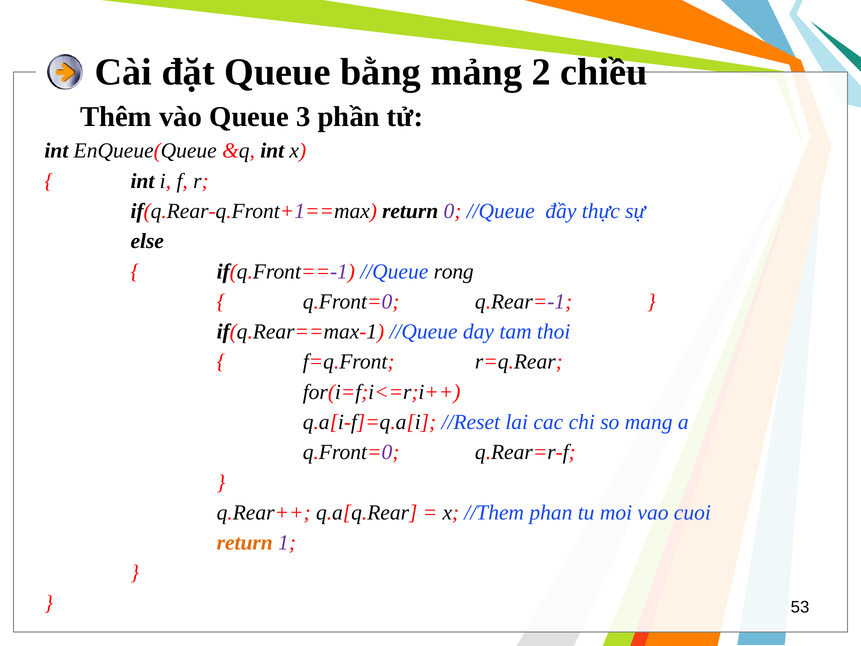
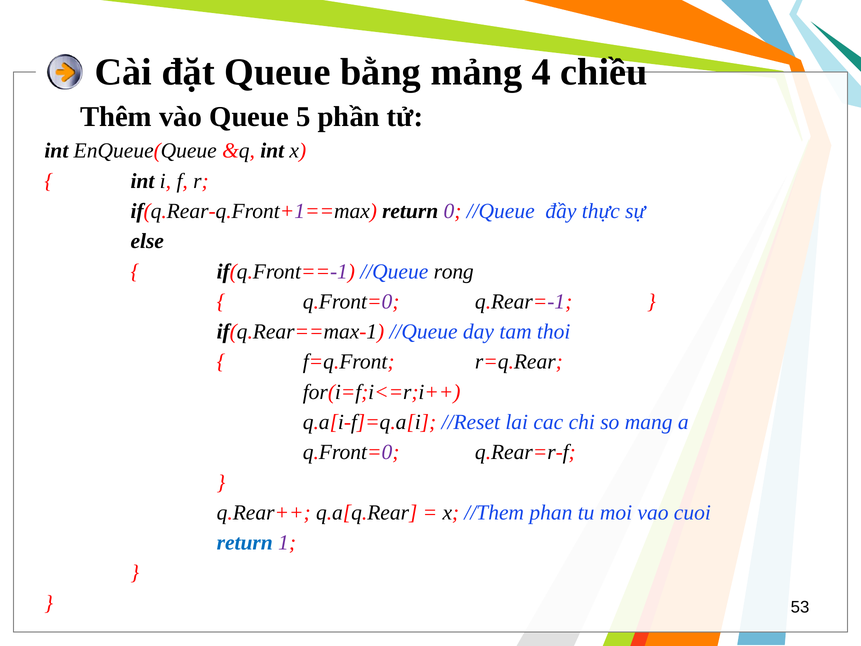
2: 2 -> 4 (541, 72)
3: 3 -> 5 (303, 117)
return colour: orange -> blue (245, 543)
